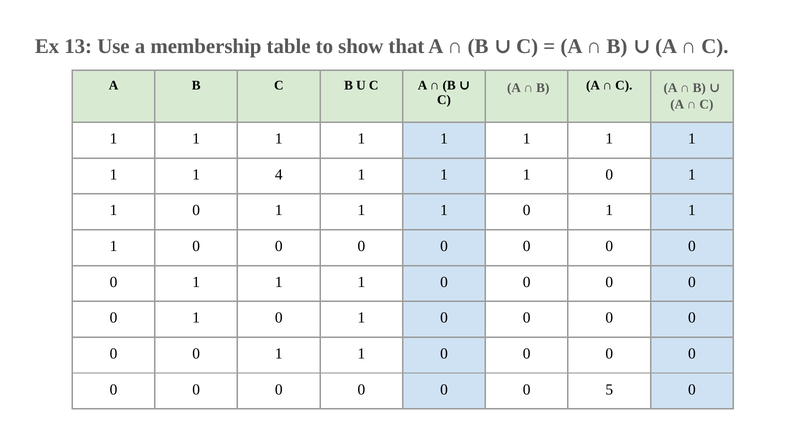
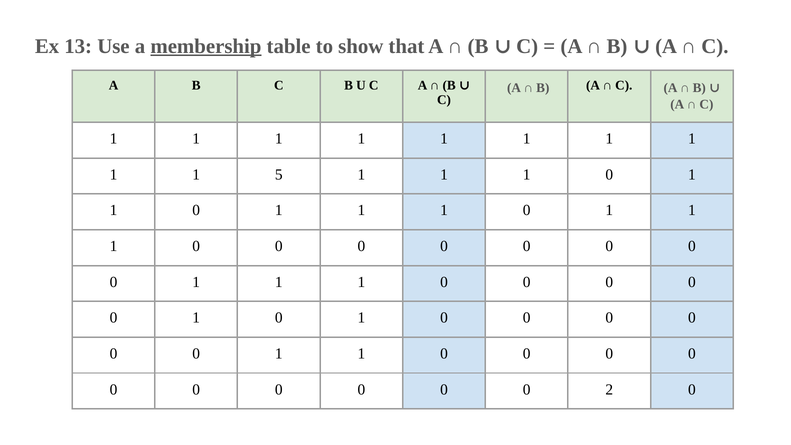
membership underline: none -> present (206, 46)
4: 4 -> 5 (279, 175)
5: 5 -> 2 (609, 389)
